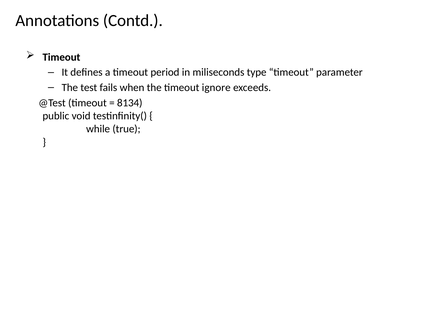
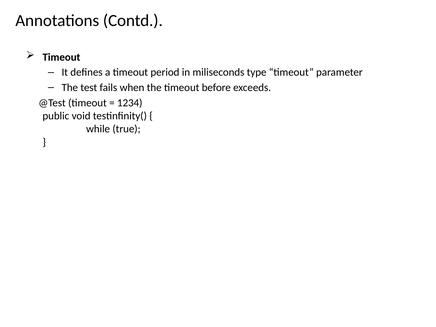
ignore: ignore -> before (216, 88)
8134: 8134 -> 1234 (130, 103)
